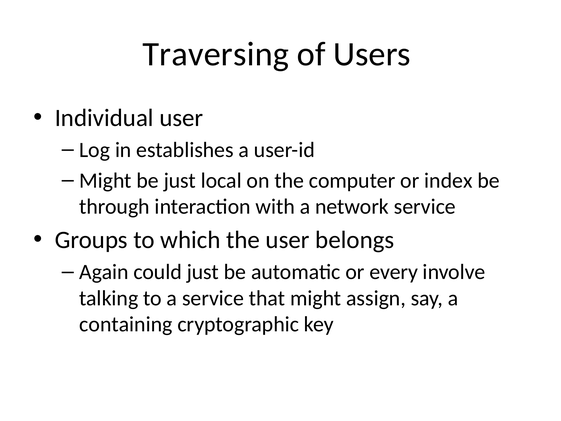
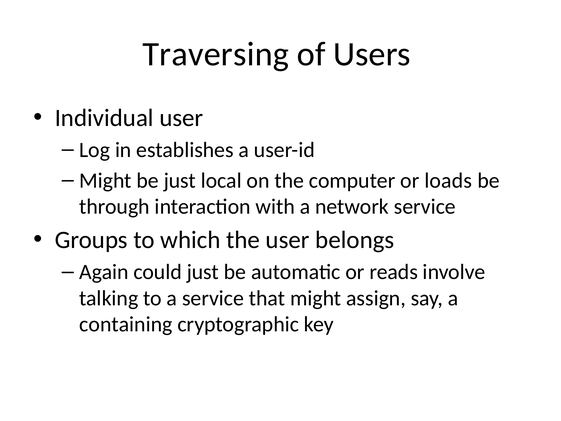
index: index -> loads (448, 180)
every: every -> reads (394, 272)
